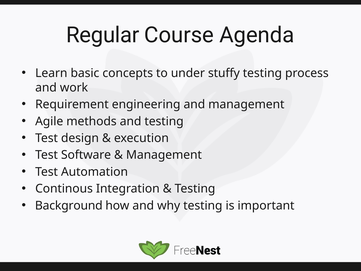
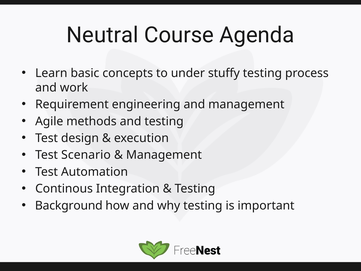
Regular: Regular -> Neutral (102, 35)
Software: Software -> Scenario (86, 155)
